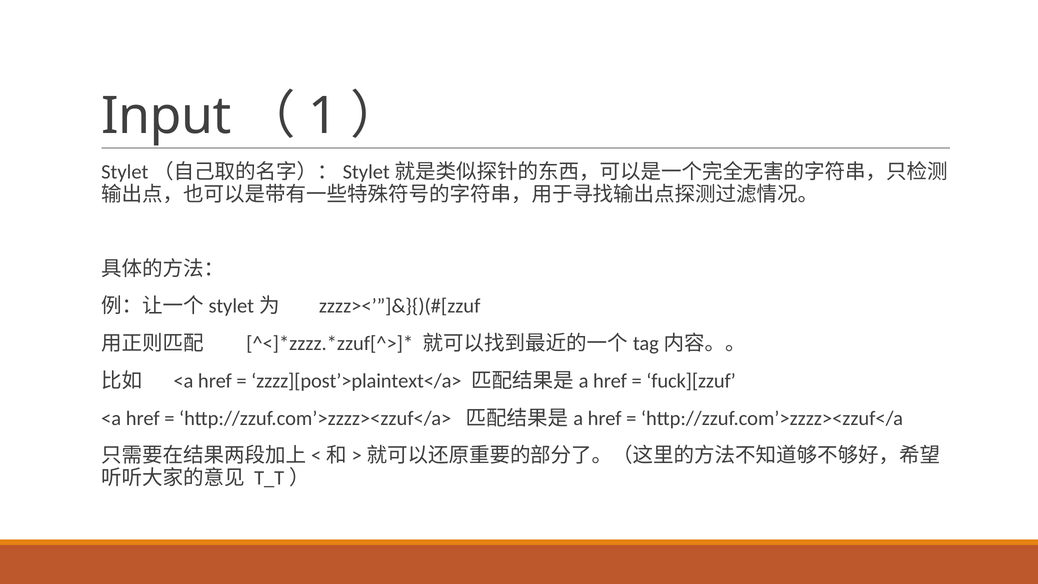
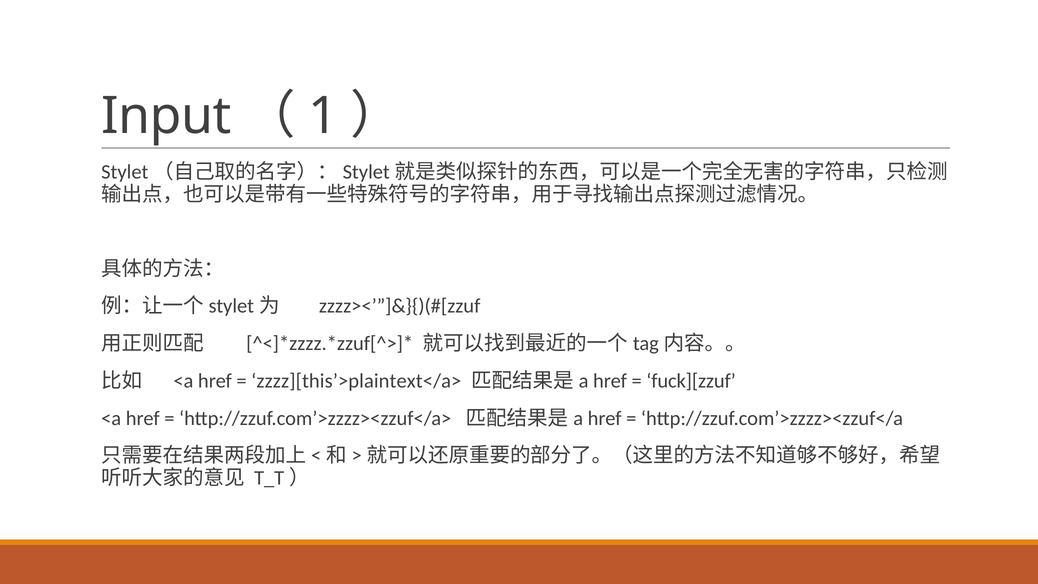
zzzz][post’>plaintext</a>: zzzz][post’>plaintext</a> -> zzzz][this’>plaintext</a> (356, 381)
